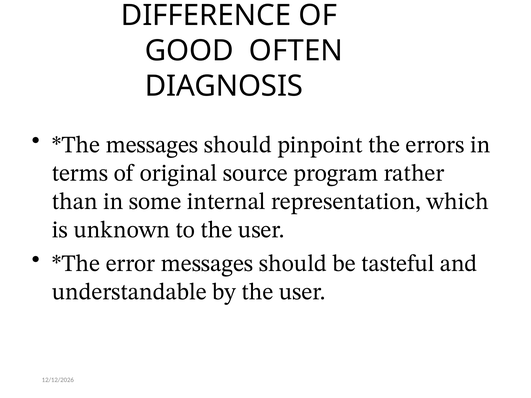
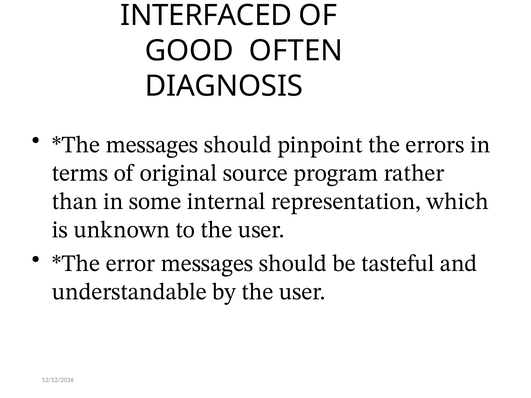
DIFFERENCE: DIFFERENCE -> INTERFACED (206, 15)
